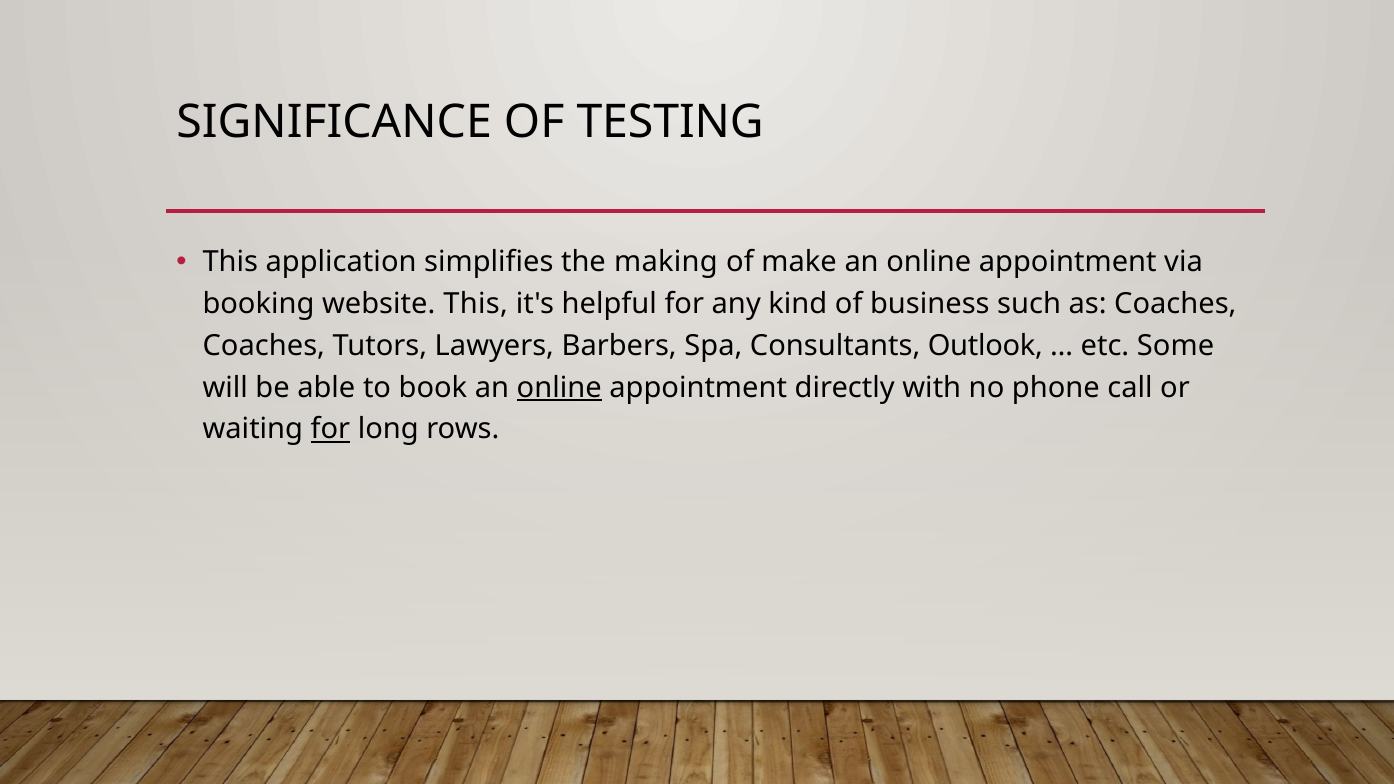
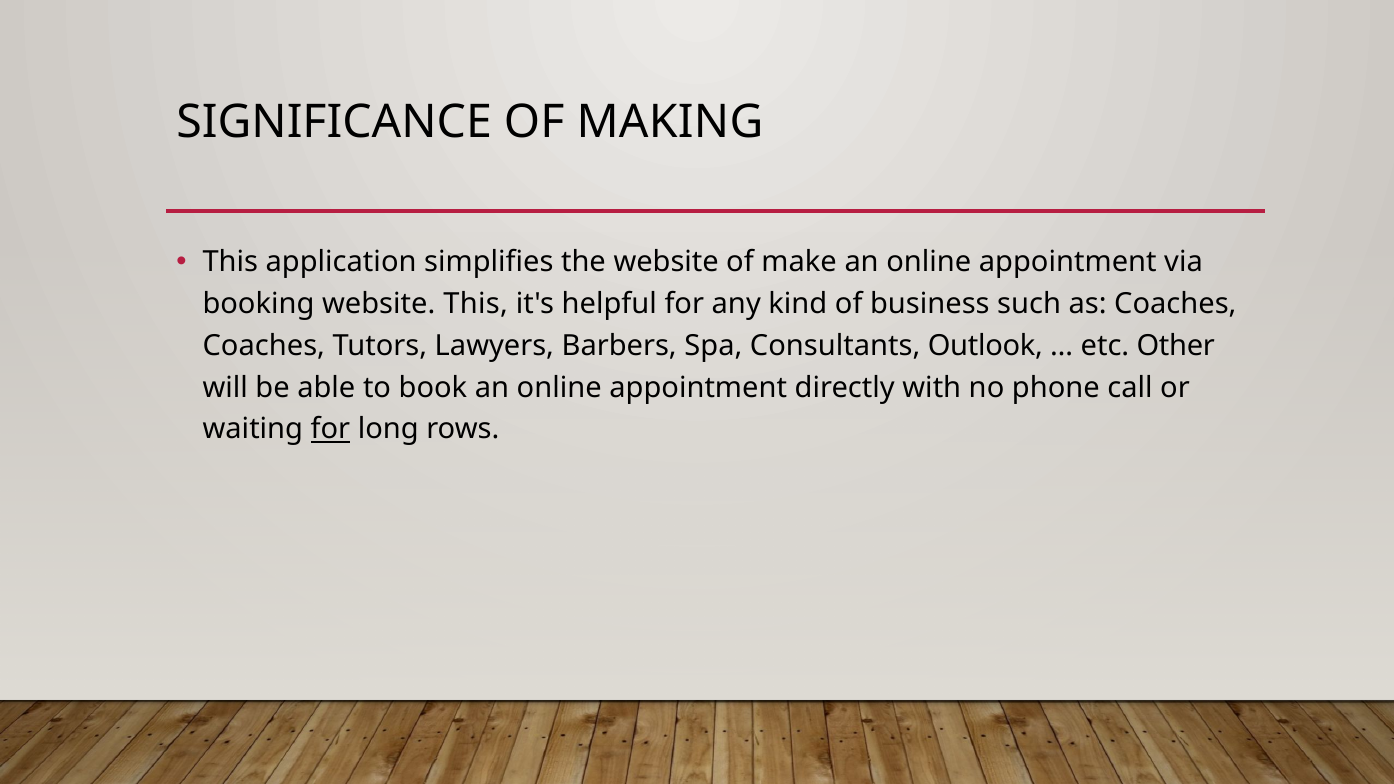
TESTING: TESTING -> MAKING (670, 122)
the making: making -> website (666, 262)
Some: Some -> Other (1176, 346)
online underline: present -> none (559, 388)
